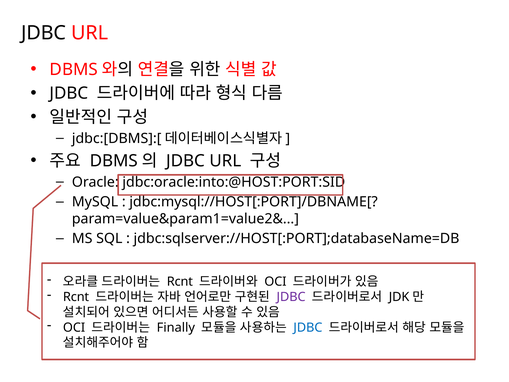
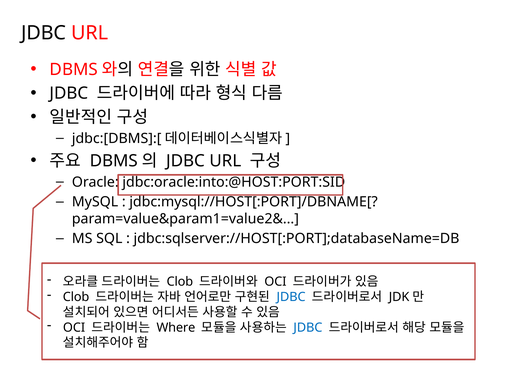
Rcnt: Rcnt -> Clob (180, 281)
Rcnt: Rcnt -> Clob (76, 297)
JDBC colour: purple -> blue (291, 297)
Finally: Finally -> Where (176, 327)
